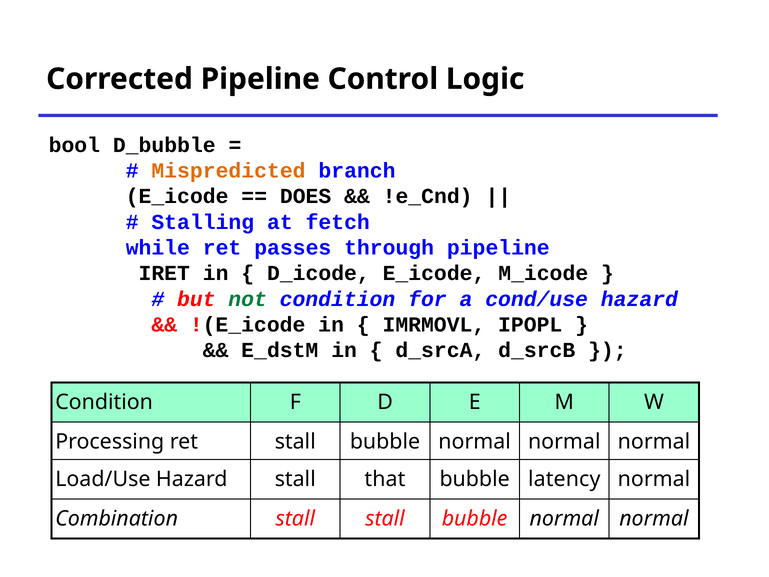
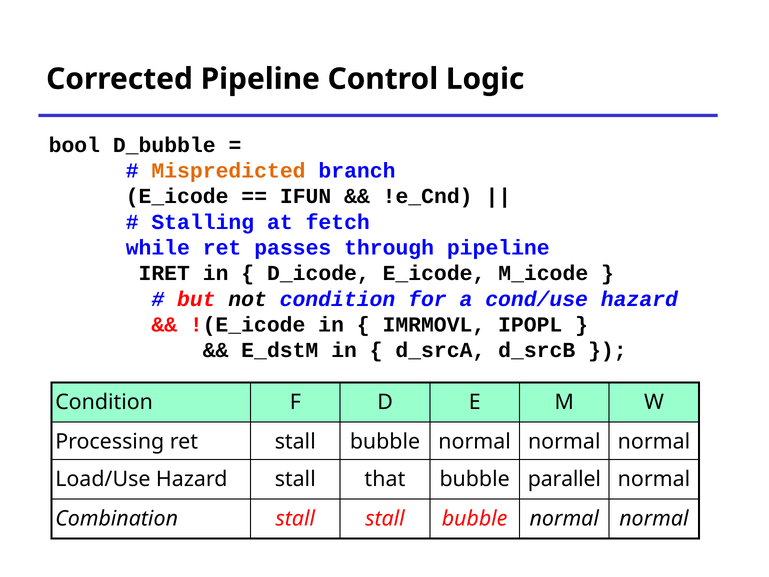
DOES: DOES -> IFUN (306, 196)
not colour: green -> black (248, 299)
latency: latency -> parallel (564, 479)
